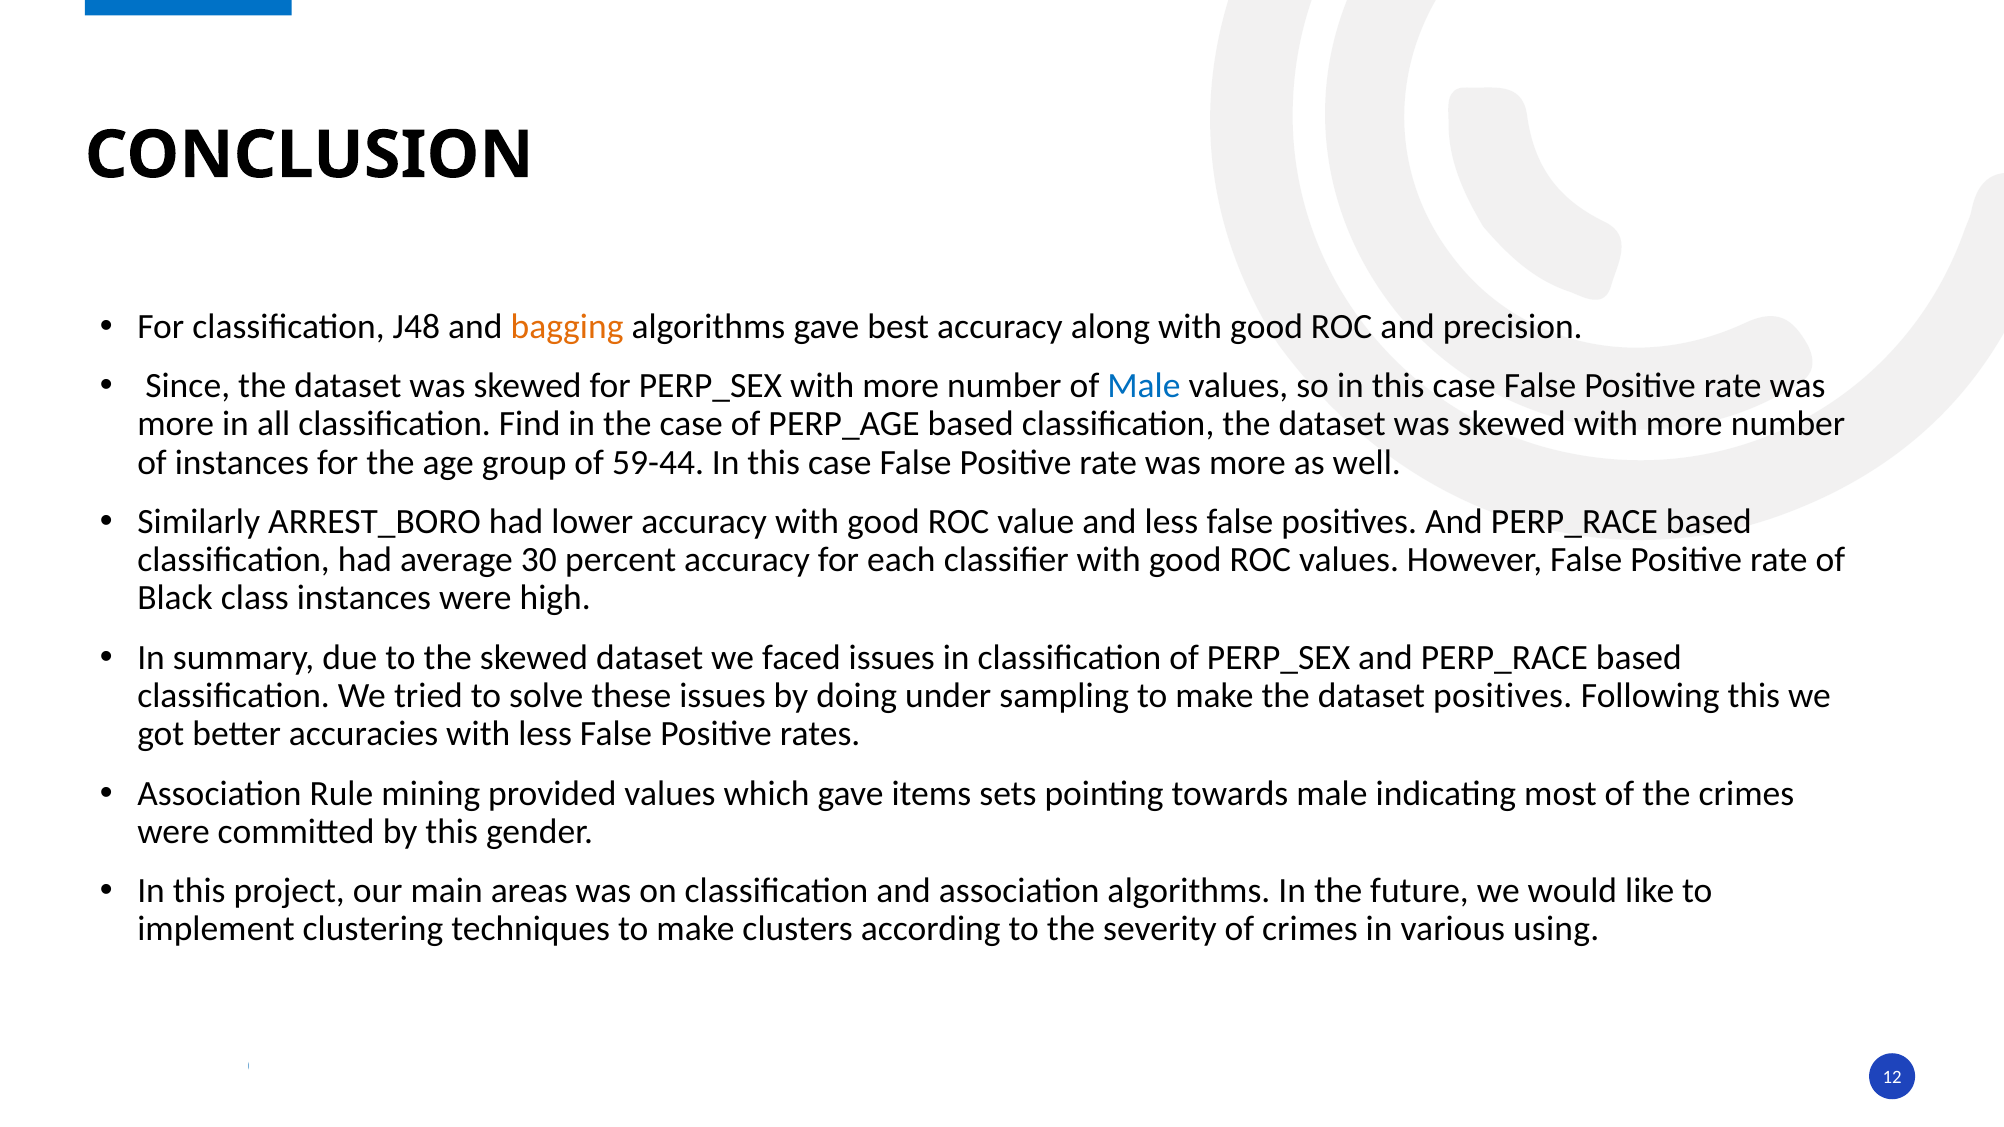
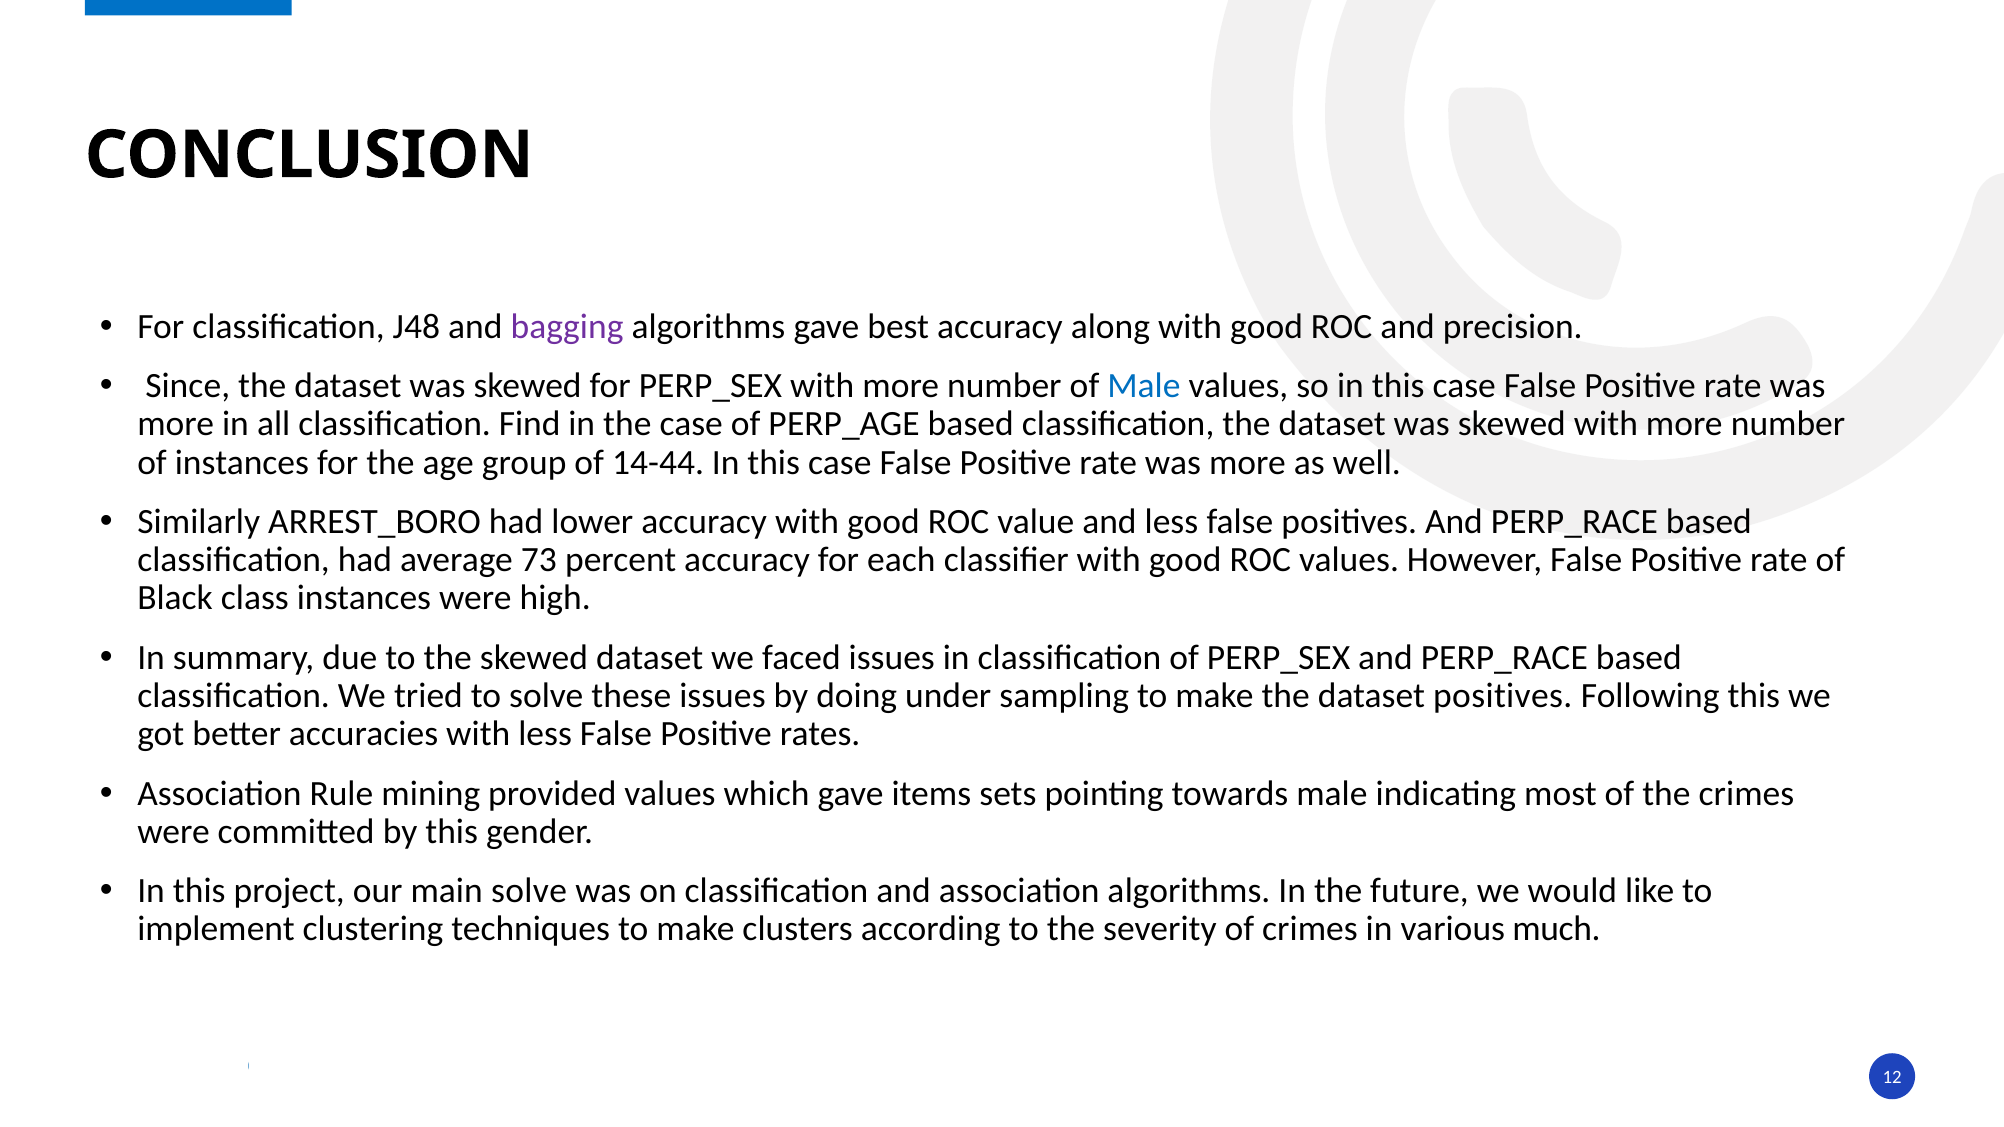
bagging colour: orange -> purple (567, 327)
59-44: 59-44 -> 14-44 (658, 462)
30: 30 -> 73 (539, 560)
main areas: areas -> solve (529, 891)
using: using -> much (1556, 929)
